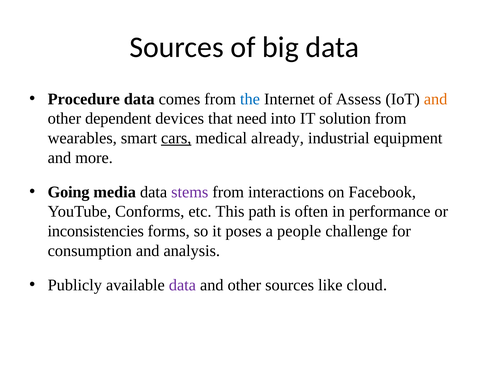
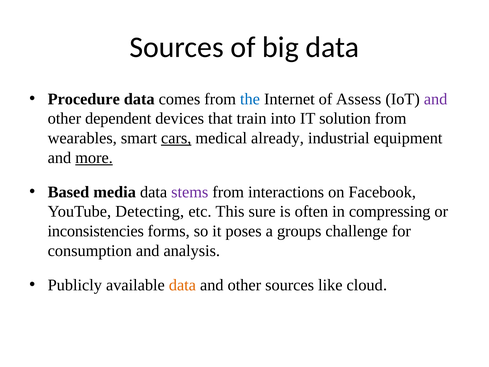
and colour: orange -> purple (436, 99)
need: need -> train (252, 119)
more underline: none -> present (94, 158)
Going: Going -> Based (68, 192)
Conforms: Conforms -> Detecting (150, 211)
path: path -> sure (262, 211)
performance: performance -> compressing (390, 211)
people: people -> groups (299, 231)
data colour: purple -> orange (182, 285)
